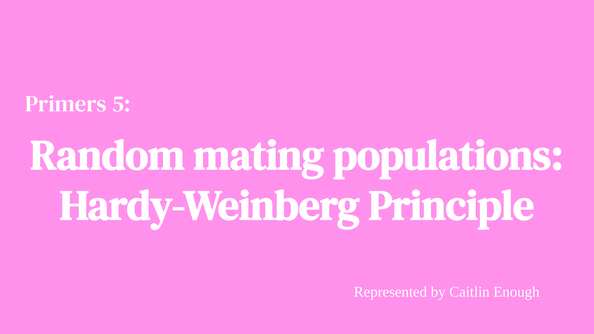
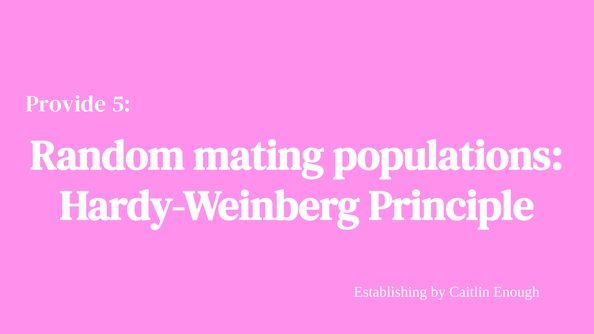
Primers: Primers -> Provide (66, 104)
Represented: Represented -> Establishing (390, 292)
